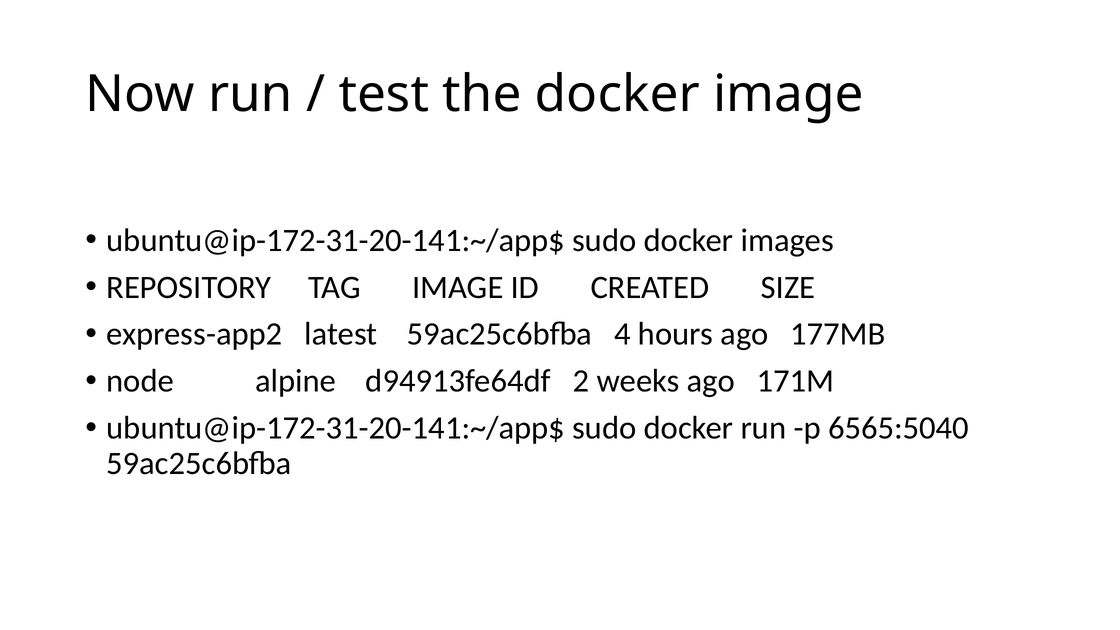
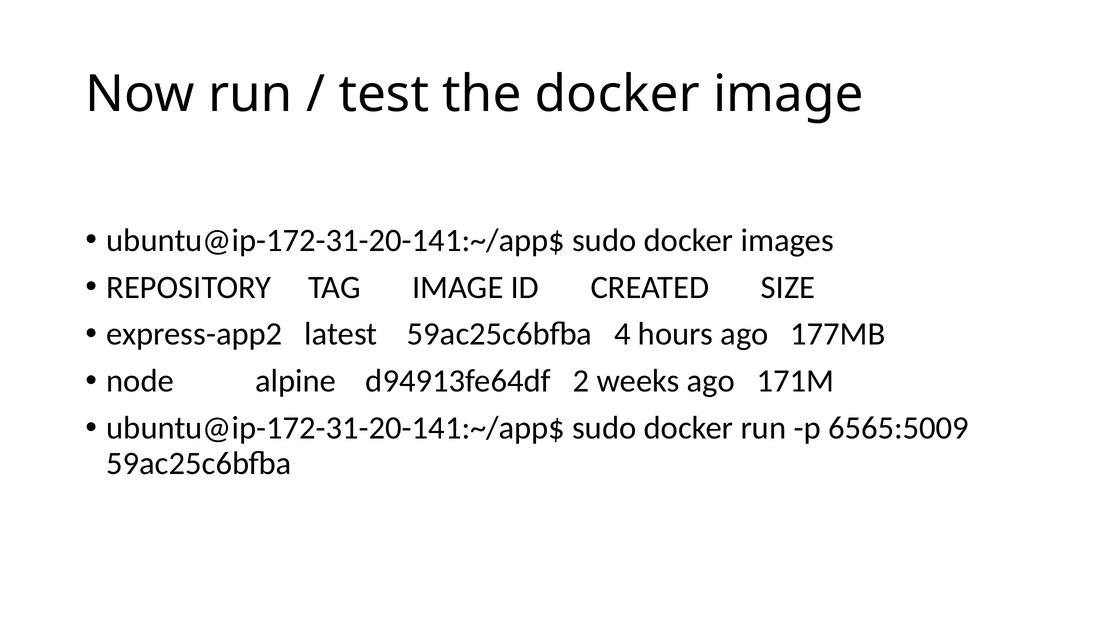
6565:5040: 6565:5040 -> 6565:5009 (898, 428)
